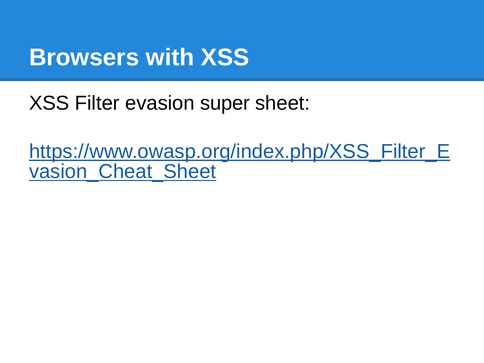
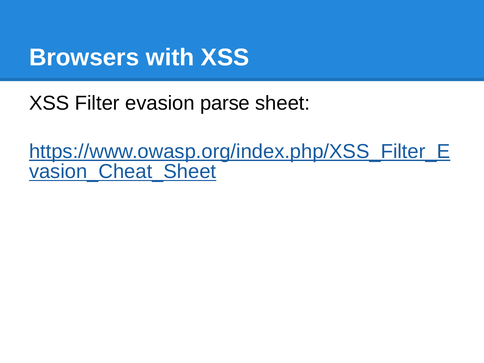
super: super -> parse (225, 103)
